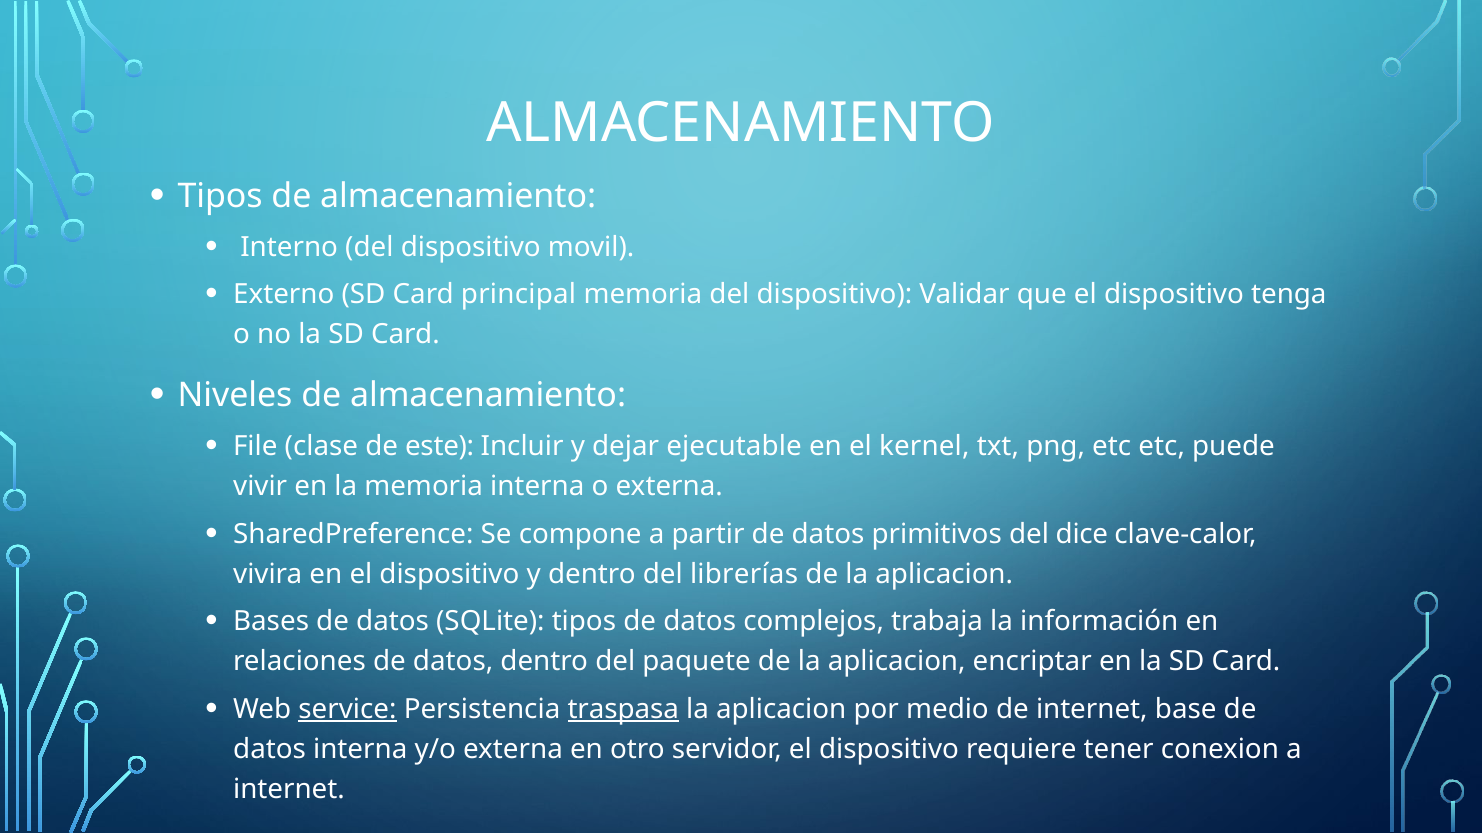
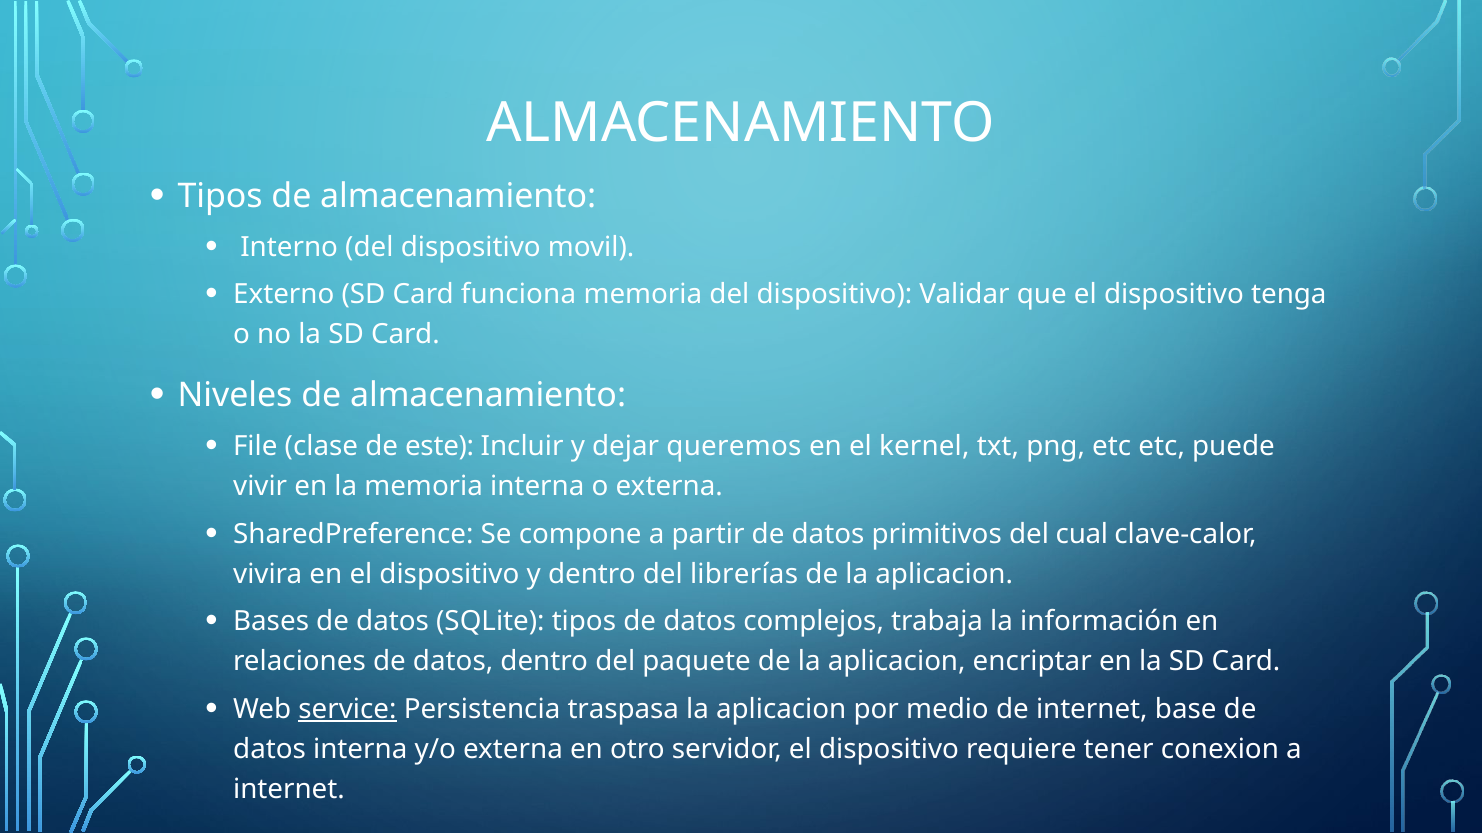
principal: principal -> funciona (519, 295)
ejecutable: ejecutable -> queremos (734, 447)
dice: dice -> cual (1082, 534)
traspasa underline: present -> none (623, 710)
